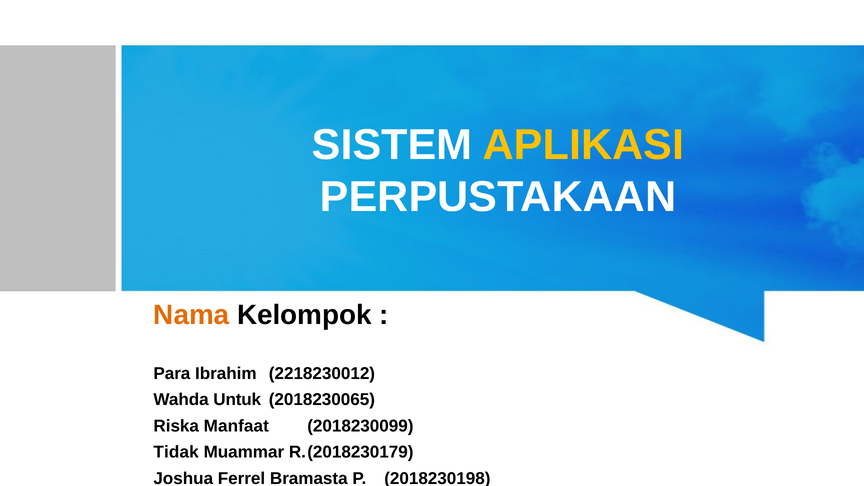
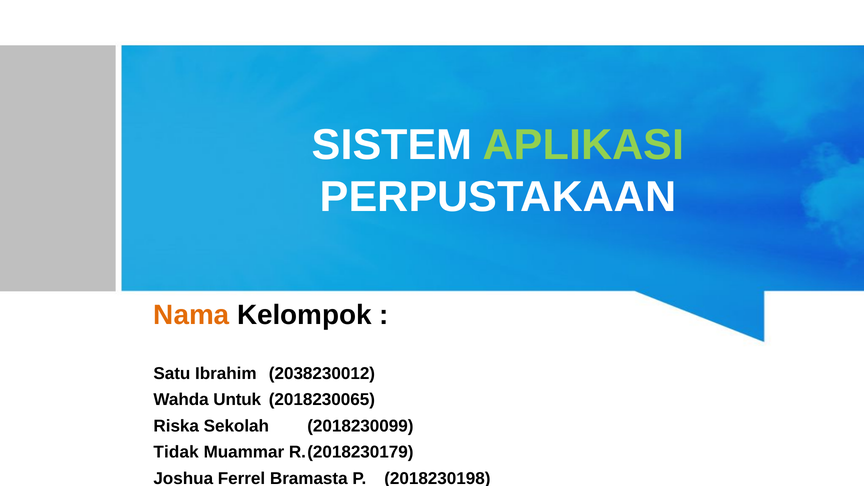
APLIKASI colour: yellow -> light green (583, 145)
Para: Para -> Satu (172, 373)
2218230012: 2218230012 -> 2038230012 (322, 373)
Manfaat: Manfaat -> Sekolah (236, 426)
